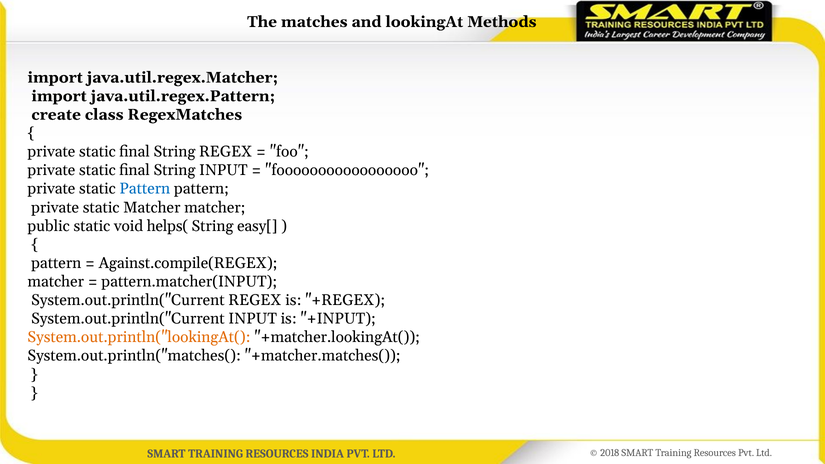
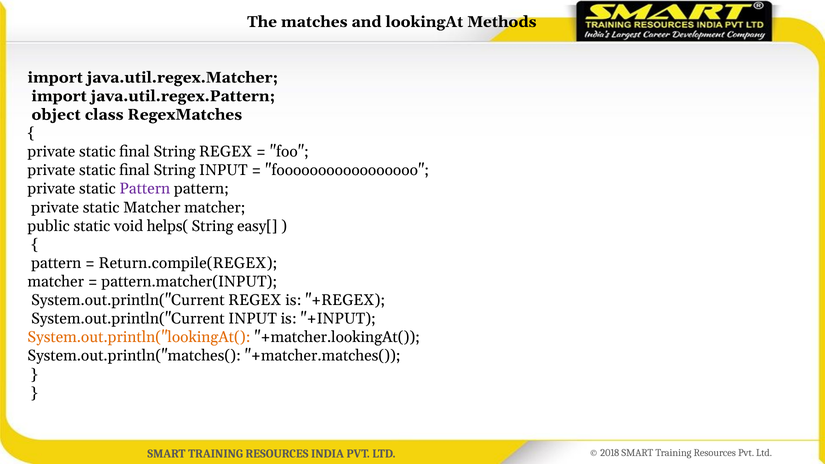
create: create -> object (56, 115)
Pattern colour: blue -> purple (145, 189)
Against.compile(REGEX: Against.compile(REGEX -> Return.compile(REGEX (188, 263)
